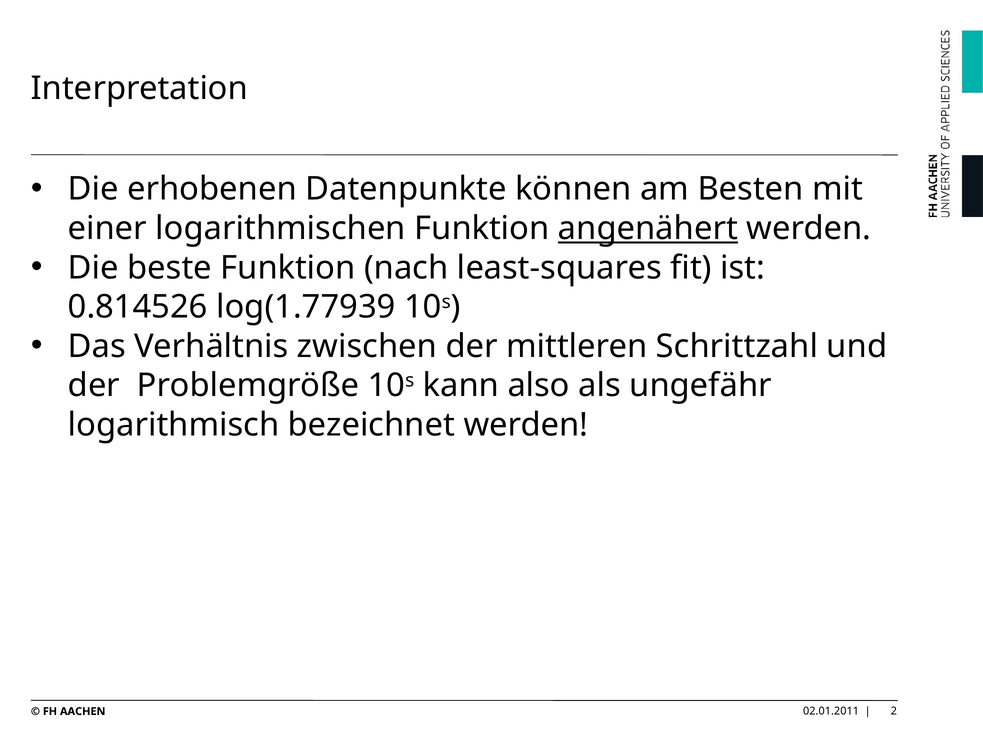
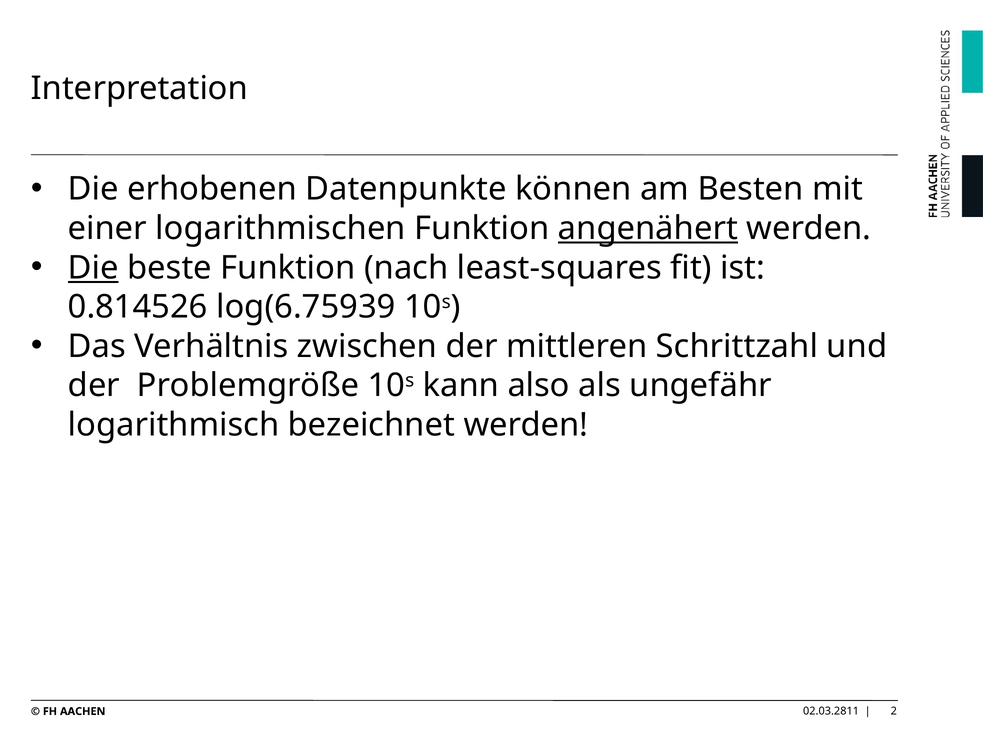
Die underline: none -> present (93, 268)
log(1.77939: log(1.77939 -> log(6.75939 (306, 307)
02.01.2011: 02.01.2011 -> 02.03.2811 (831, 712)
